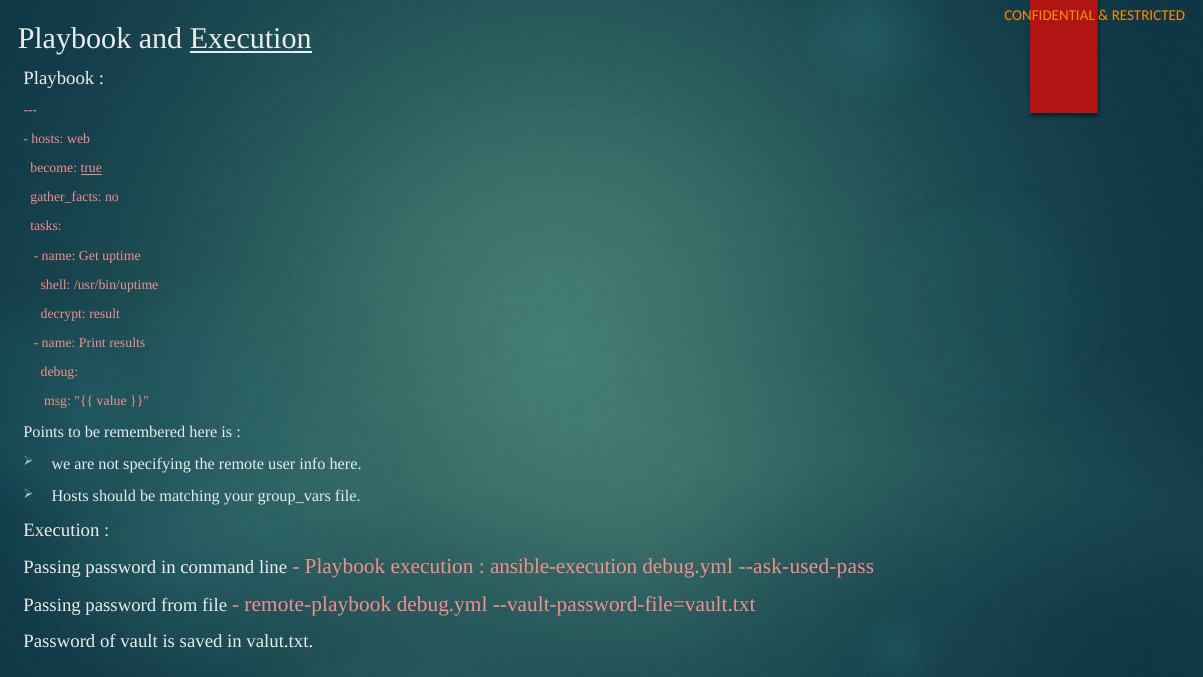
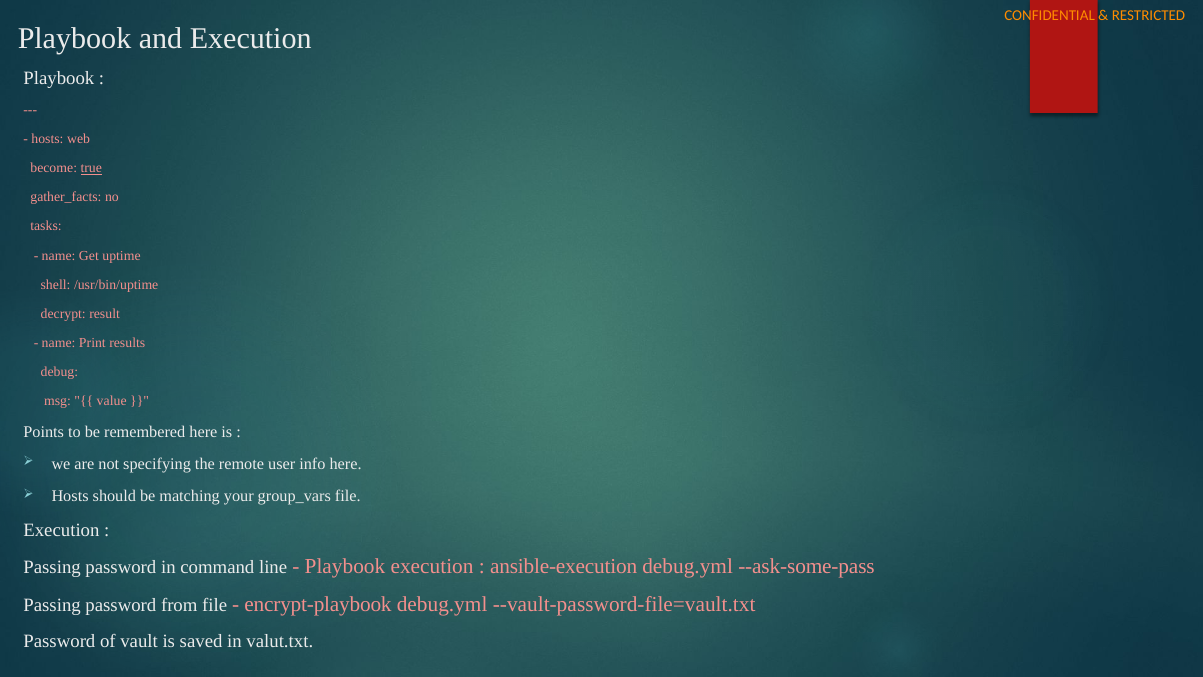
Execution underline: present -> none (251, 39)
--ask-used-pass: --ask-used-pass -> --ask-some-pass (806, 566)
remote-playbook: remote-playbook -> encrypt-playbook (318, 605)
